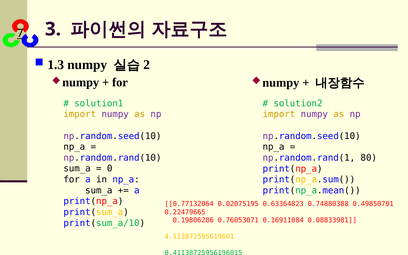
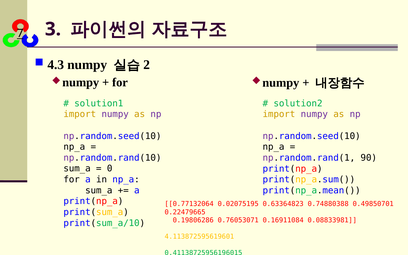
1.3: 1.3 -> 4.3 (56, 65)
80: 80 -> 90 (369, 158)
